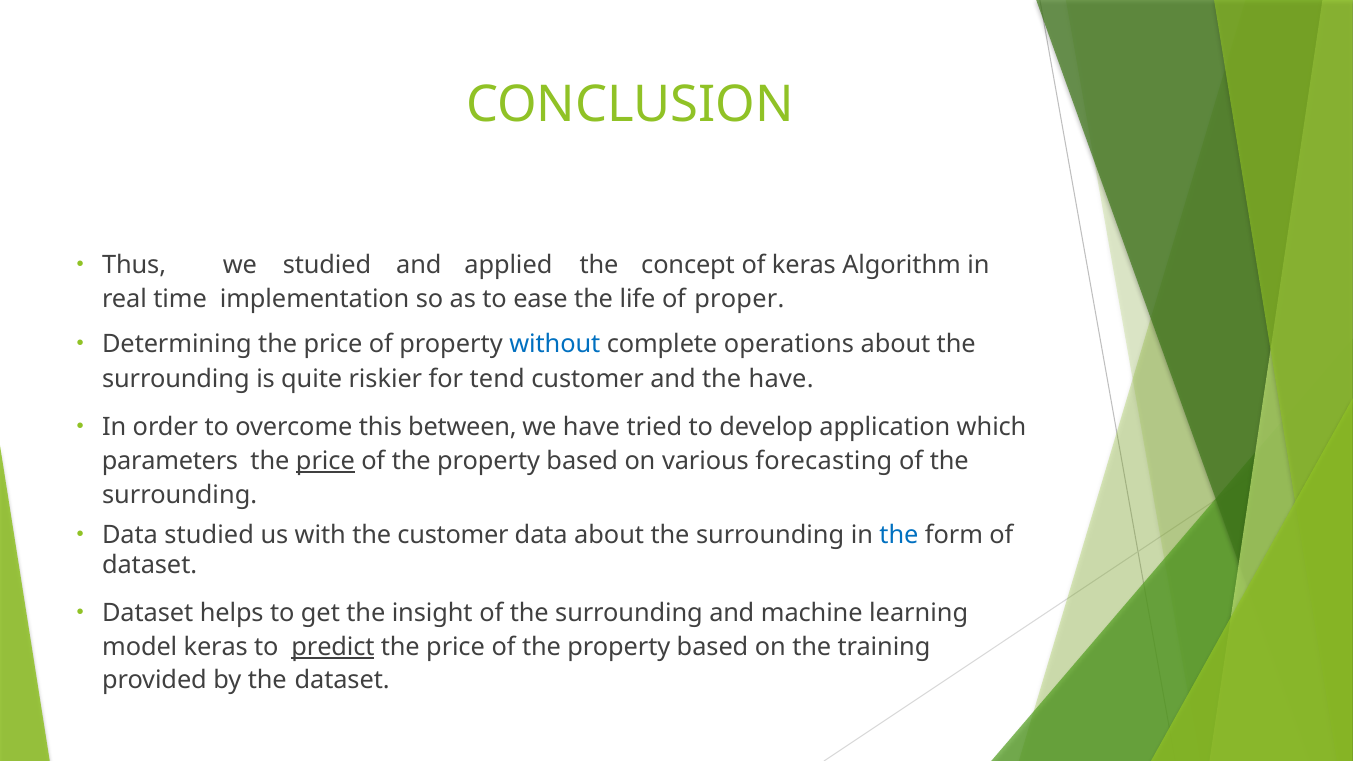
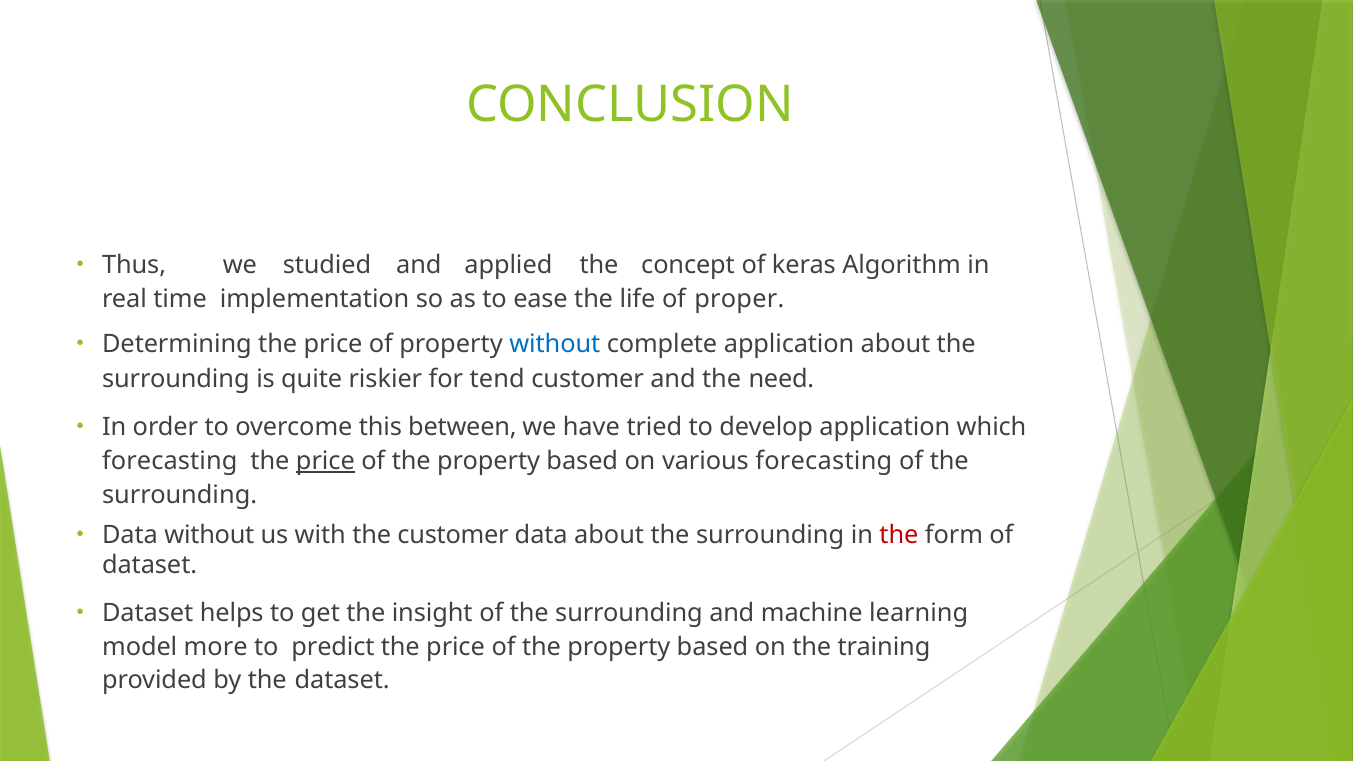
complete operations: operations -> application (789, 344)
the have: have -> need (781, 379)
parameters: parameters -> forecasting (170, 461)
Data studied: studied -> without (209, 535)
the colour: blue -> red (899, 535)
model keras: keras -> more (216, 647)
predict underline: present -> none (333, 647)
